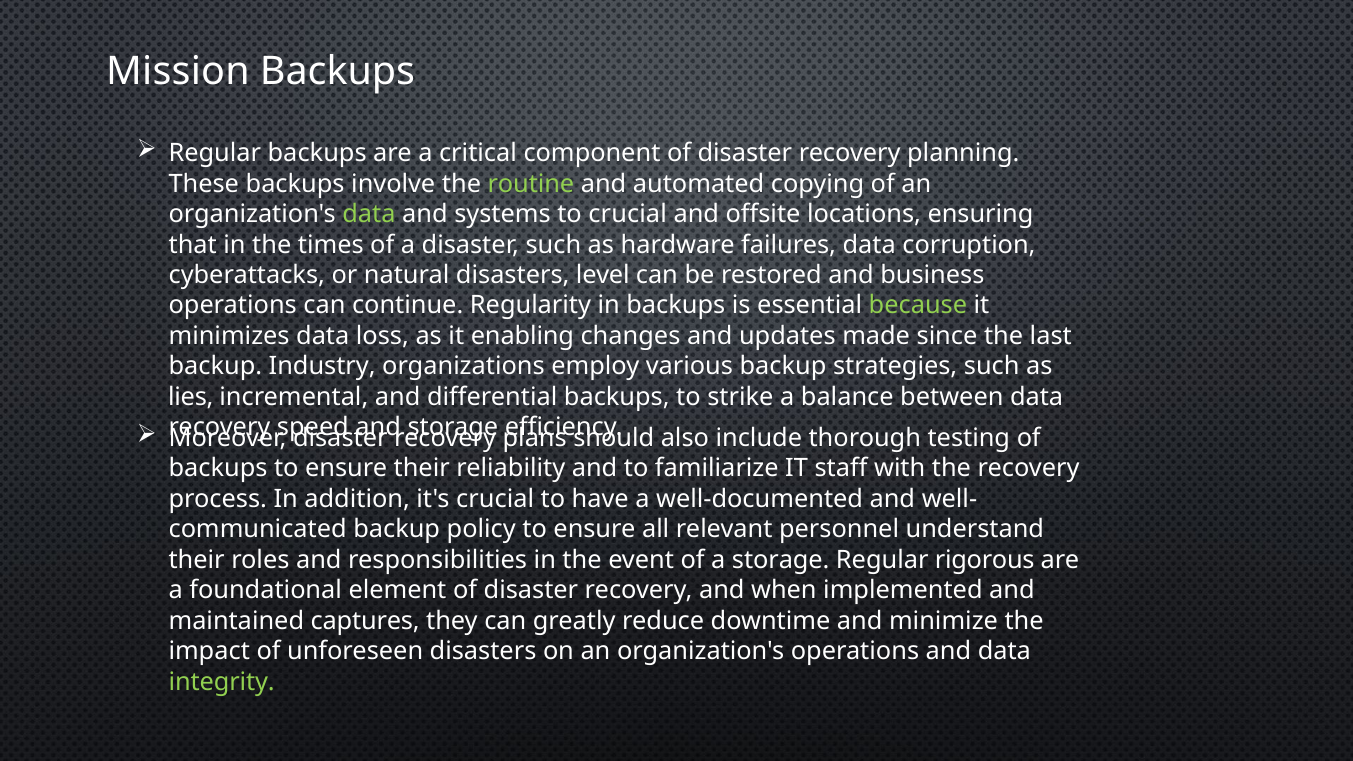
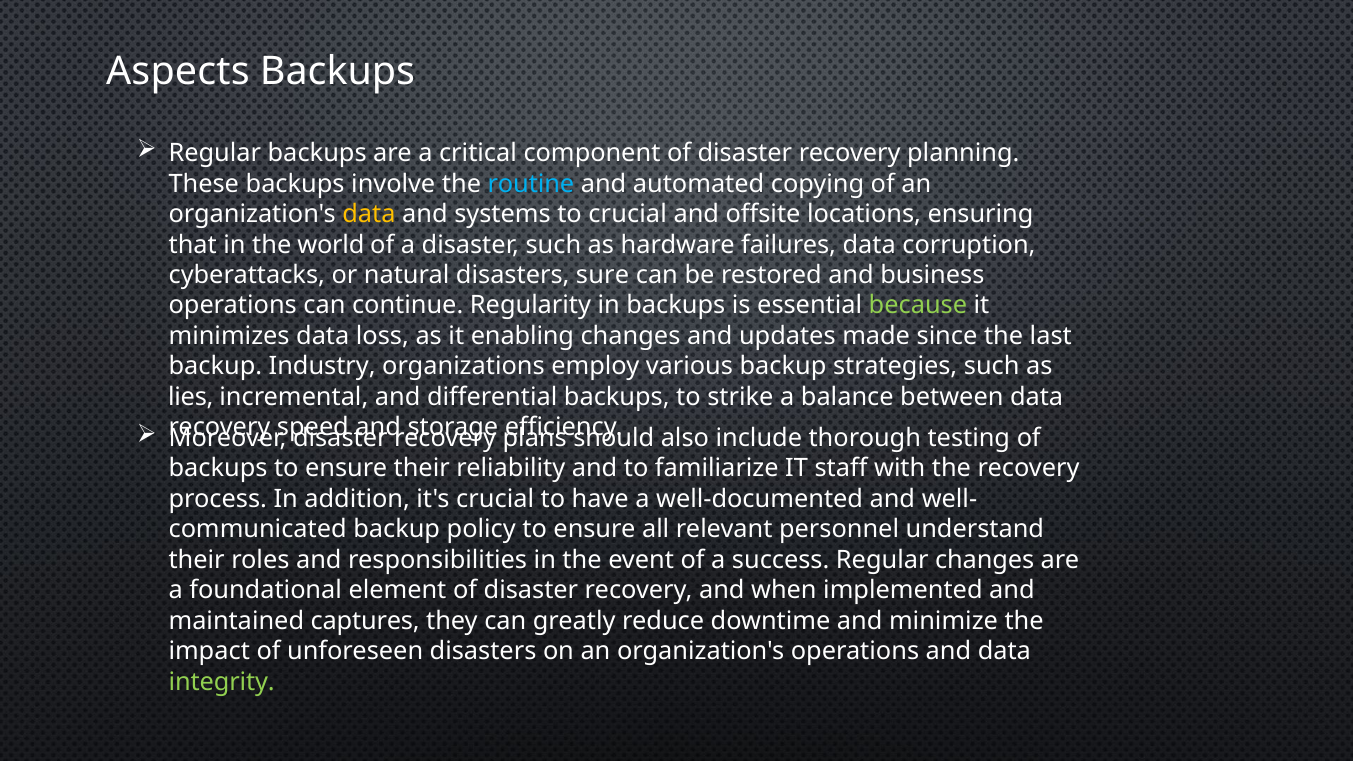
Mission: Mission -> Aspects (178, 71)
routine colour: light green -> light blue (531, 184)
data colour: light green -> yellow (369, 214)
times: times -> world (331, 245)
level: level -> sure (603, 275)
a storage: storage -> success (781, 560)
Regular rigorous: rigorous -> changes (985, 560)
